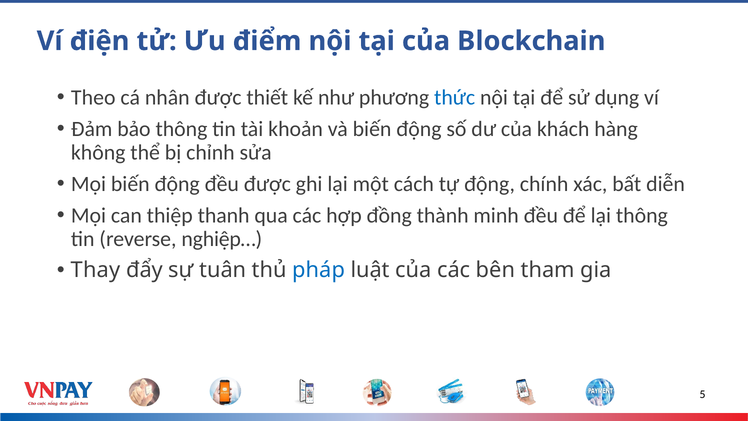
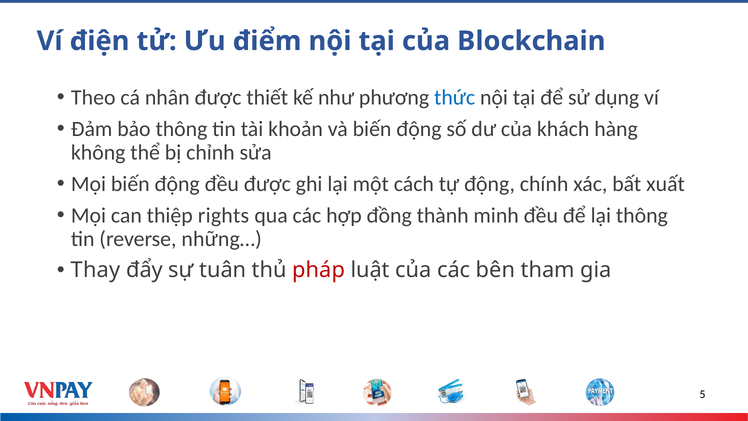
diễn: diễn -> xuất (666, 184)
thanh: thanh -> rights (223, 215)
nghiệp…: nghiệp… -> những… (222, 239)
pháp colour: blue -> red (319, 270)
